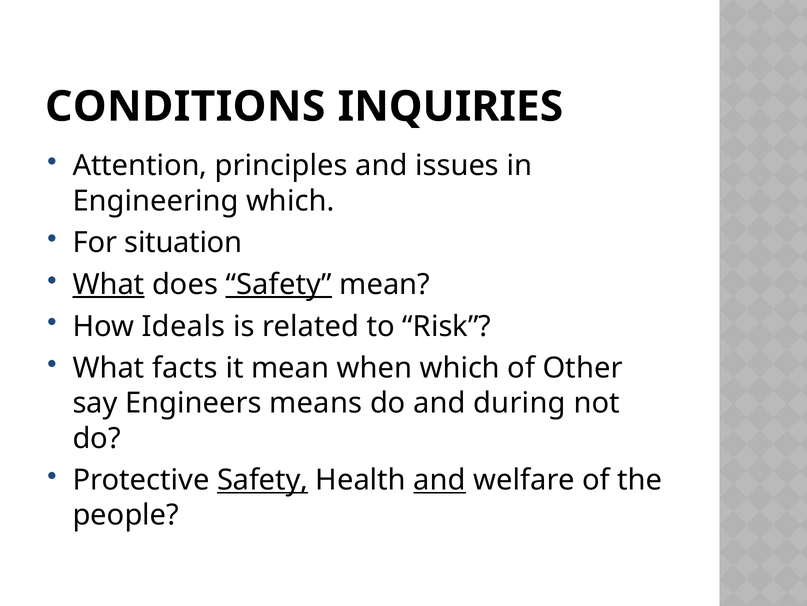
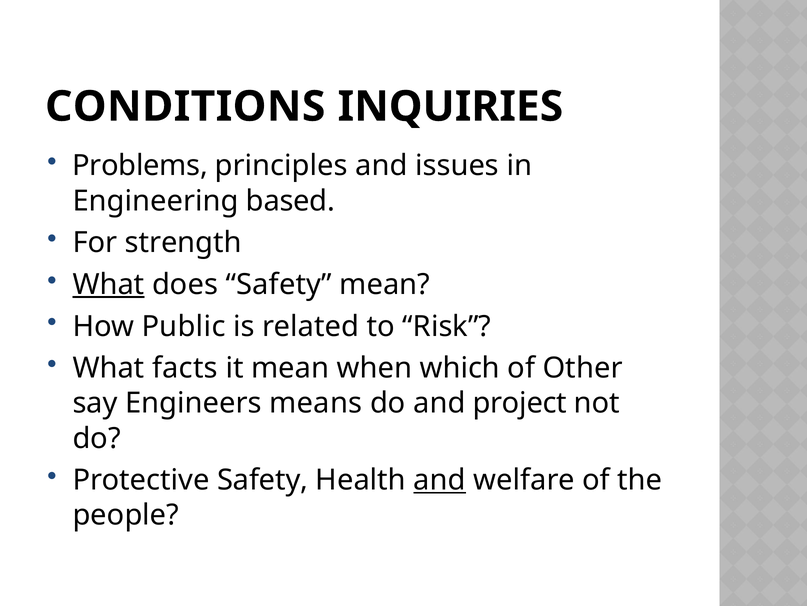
Attention: Attention -> Problems (140, 166)
Engineering which: which -> based (290, 201)
situation: situation -> strength (183, 242)
Safety underline: present -> none (279, 284)
Ideals: Ideals -> Public (184, 326)
during: during -> project (520, 403)
Safety underline: present -> none (263, 480)
